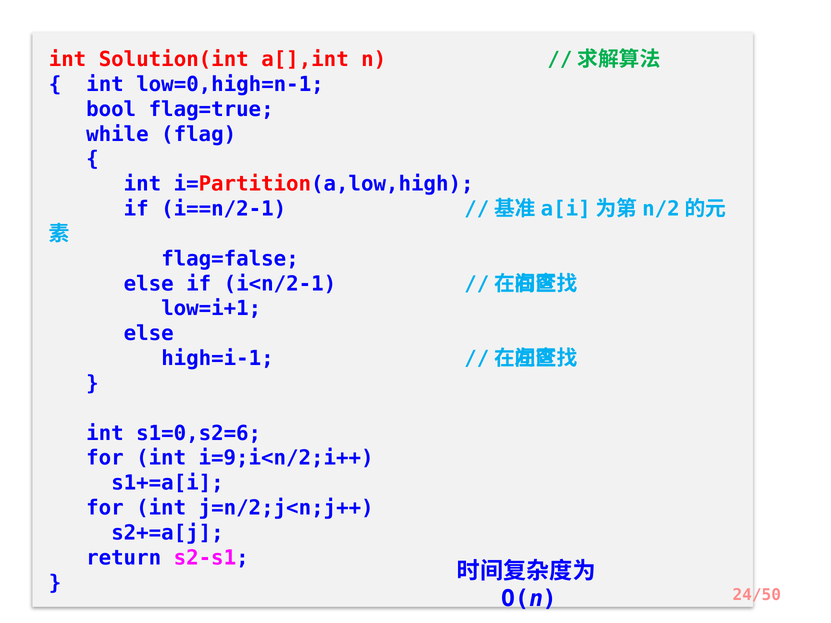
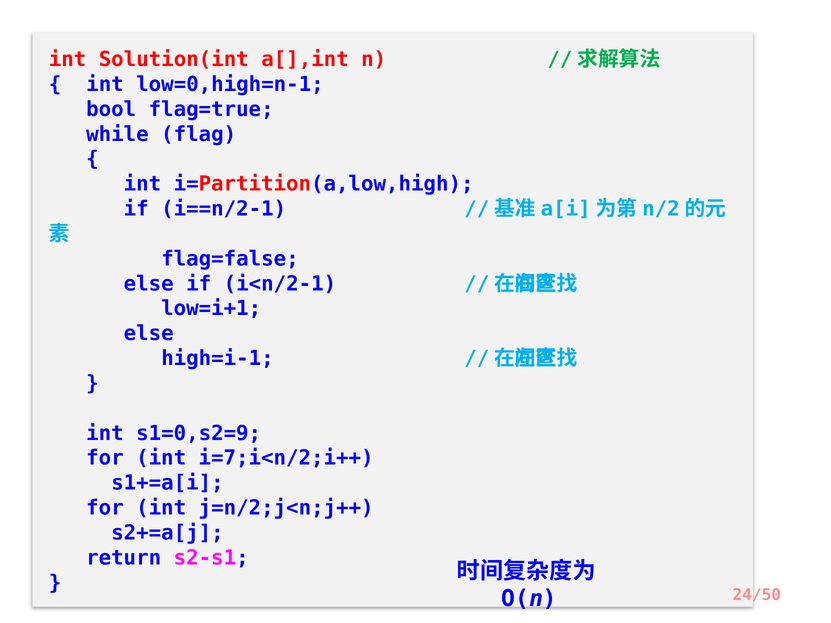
s1=0,s2=6: s1=0,s2=6 -> s1=0,s2=9 (199, 433)
i=9;i<n/2;i++: i=9;i<n/2;i++ -> i=7;i<n/2;i++ (286, 458)
